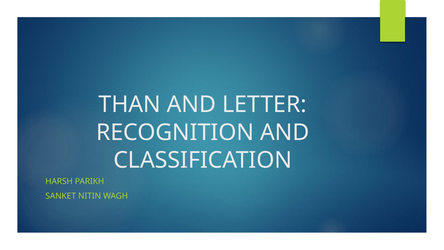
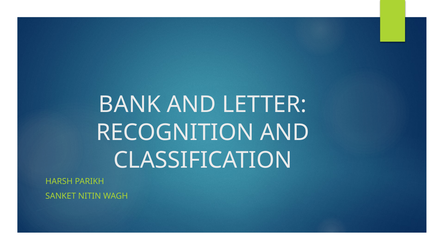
THAN: THAN -> BANK (130, 105)
